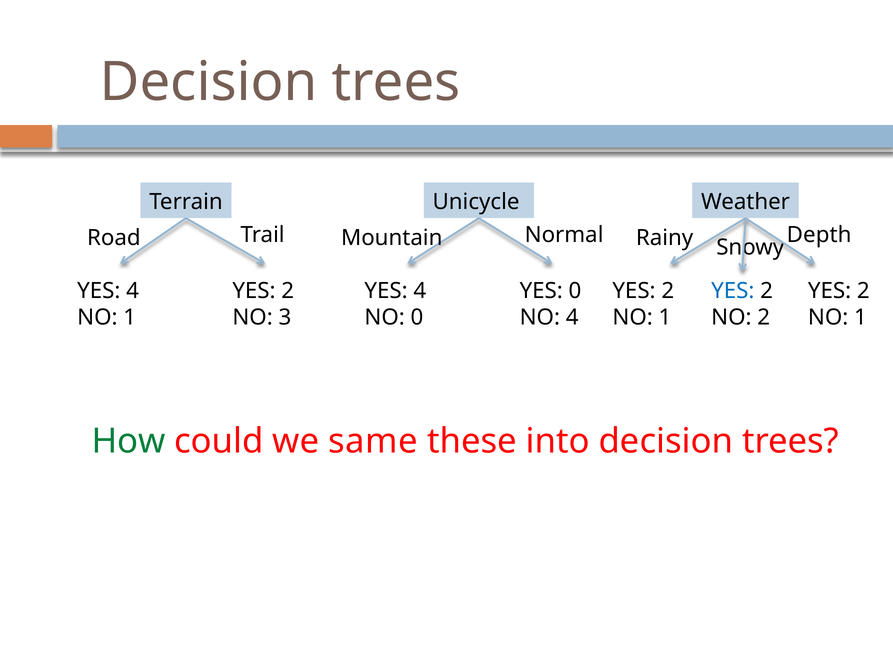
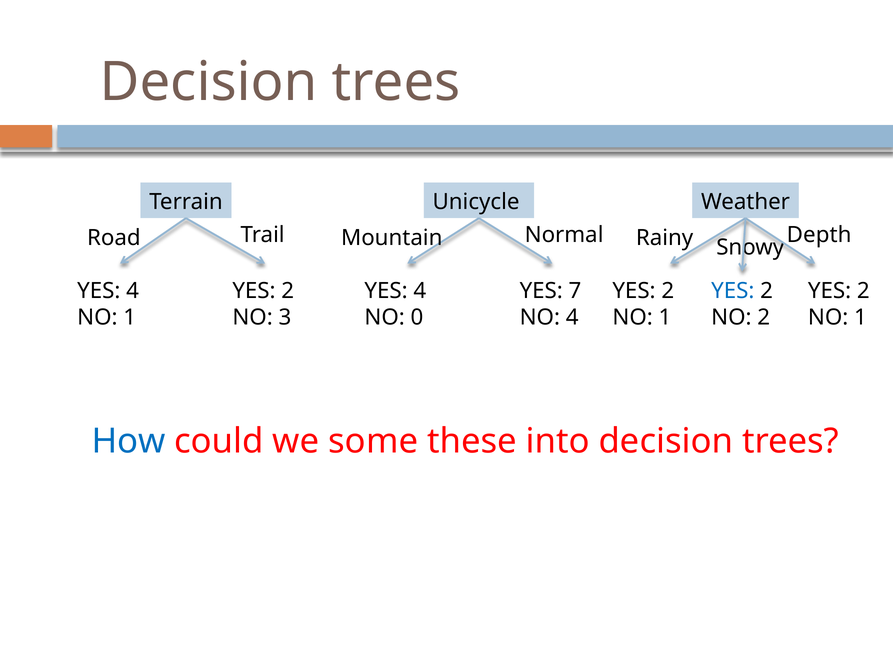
YES 0: 0 -> 7 (575, 291)
How colour: green -> blue (129, 441)
same: same -> some (373, 441)
